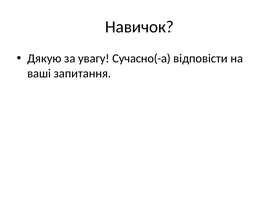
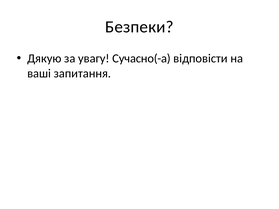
Навичок: Навичок -> Безпеки (139, 27)
